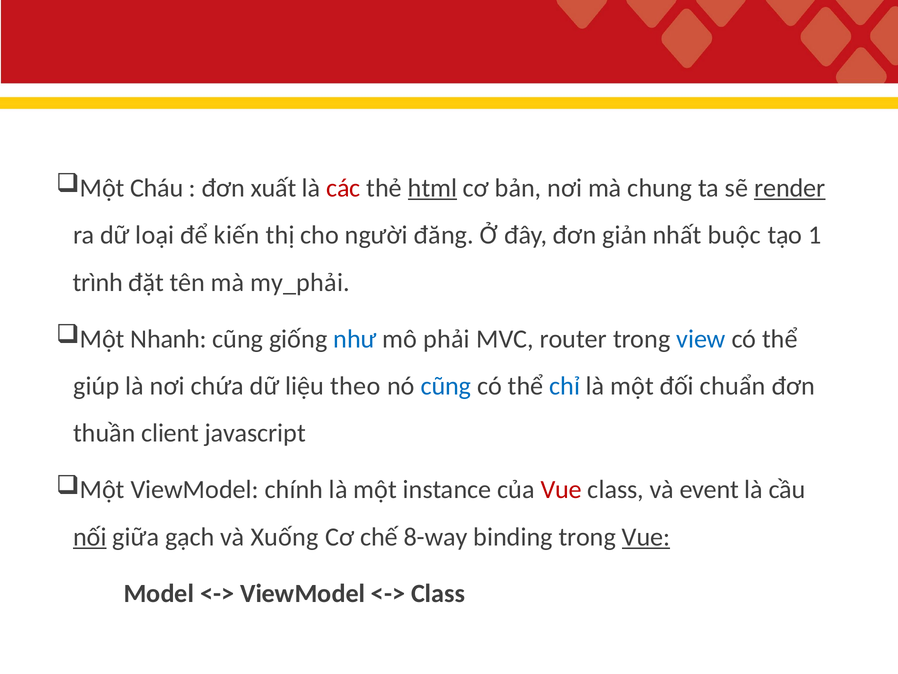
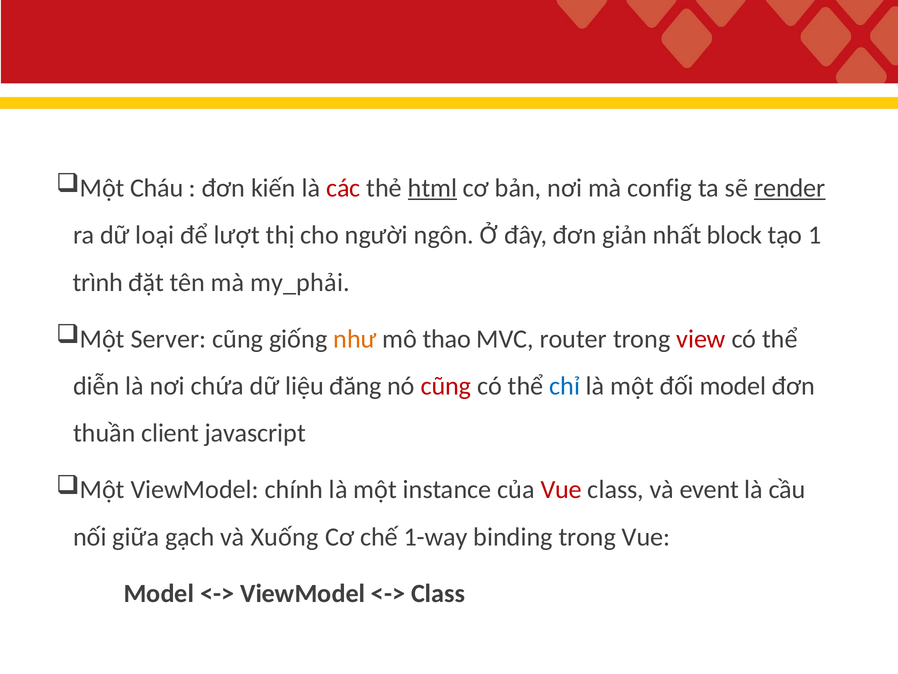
xuất: xuất -> kiến (273, 188)
chung: chung -> config (660, 188)
kiến: kiến -> lượt (237, 235)
đăng: đăng -> ngôn (444, 235)
buộc: buộc -> block (735, 235)
Nhanh: Nhanh -> Server (168, 339)
như colour: blue -> orange (355, 339)
phải: phải -> thao (447, 339)
view colour: blue -> red (701, 339)
giúp: giúp -> diễn (96, 386)
theo: theo -> đăng (356, 386)
cũng colour: blue -> red (446, 386)
đối chuẩn: chuẩn -> model (733, 386)
nối underline: present -> none (90, 537)
8-way: 8-way -> 1-way (436, 537)
Vue underline: present -> none (646, 537)
